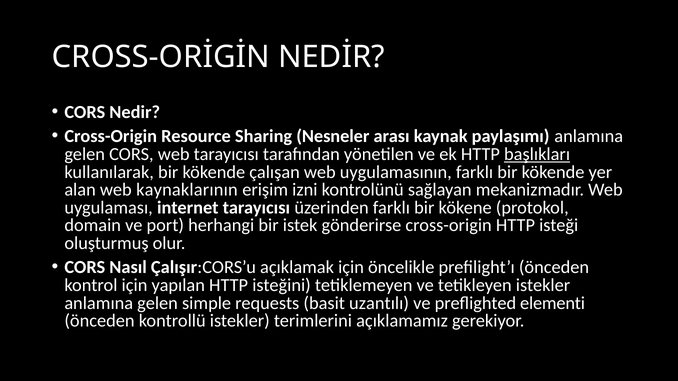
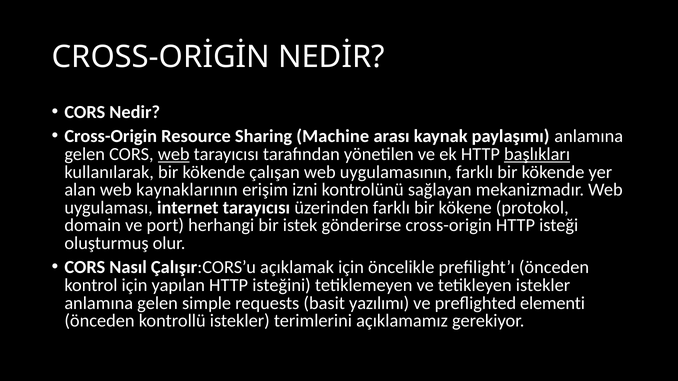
Nesneler: Nesneler -> Machine (333, 136)
web underline: none -> present (174, 154)
uzantılı: uzantılı -> yazılımı (379, 303)
